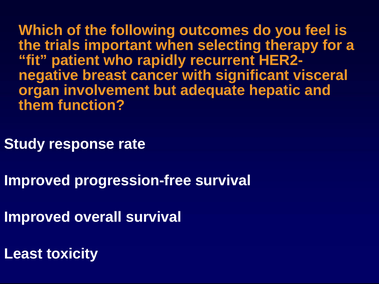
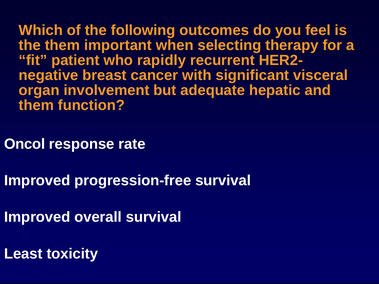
the trials: trials -> them (62, 45)
Study: Study -> Oncol (25, 144)
